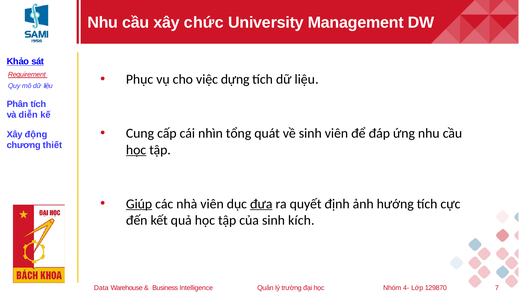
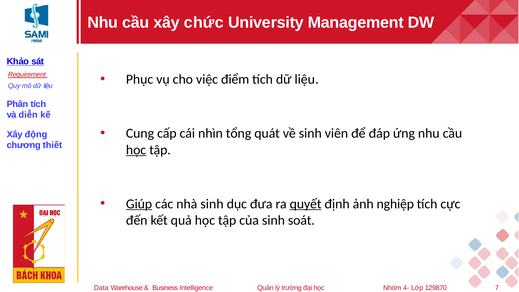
dựng: dựng -> điểm (235, 79)
nhà viên: viên -> sinh (212, 204)
đưa underline: present -> none (261, 204)
quyết underline: none -> present (306, 204)
hướng: hướng -> nghiệp (395, 204)
kích: kích -> soát (301, 220)
